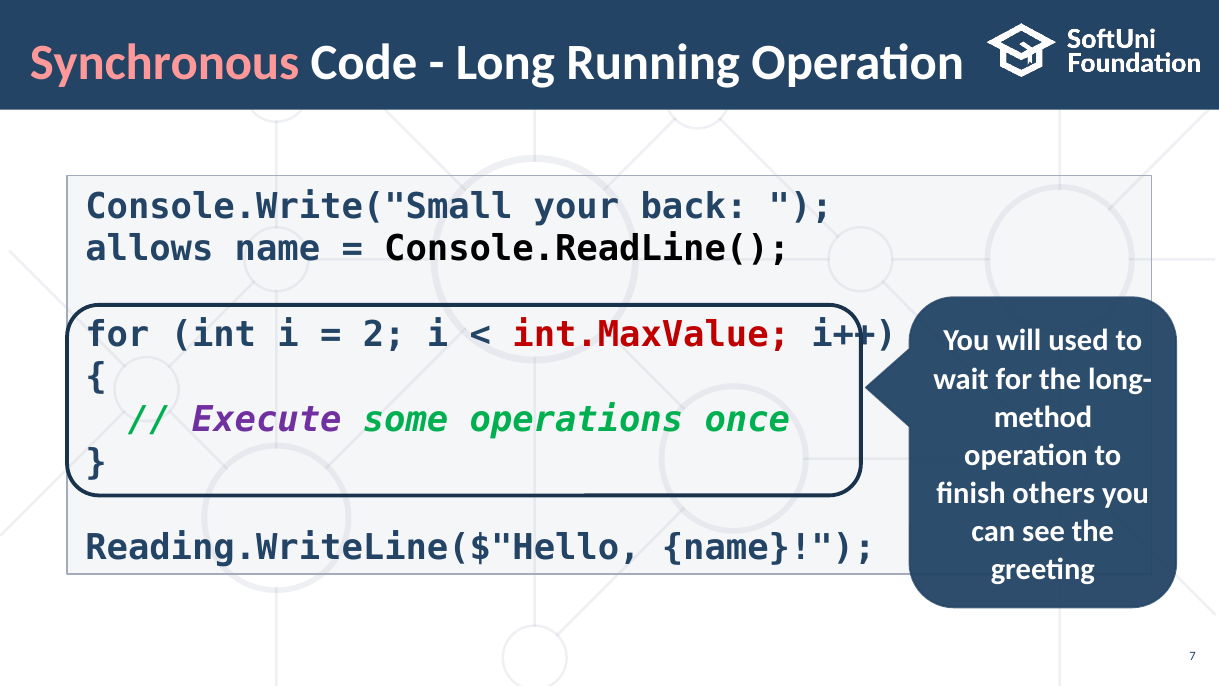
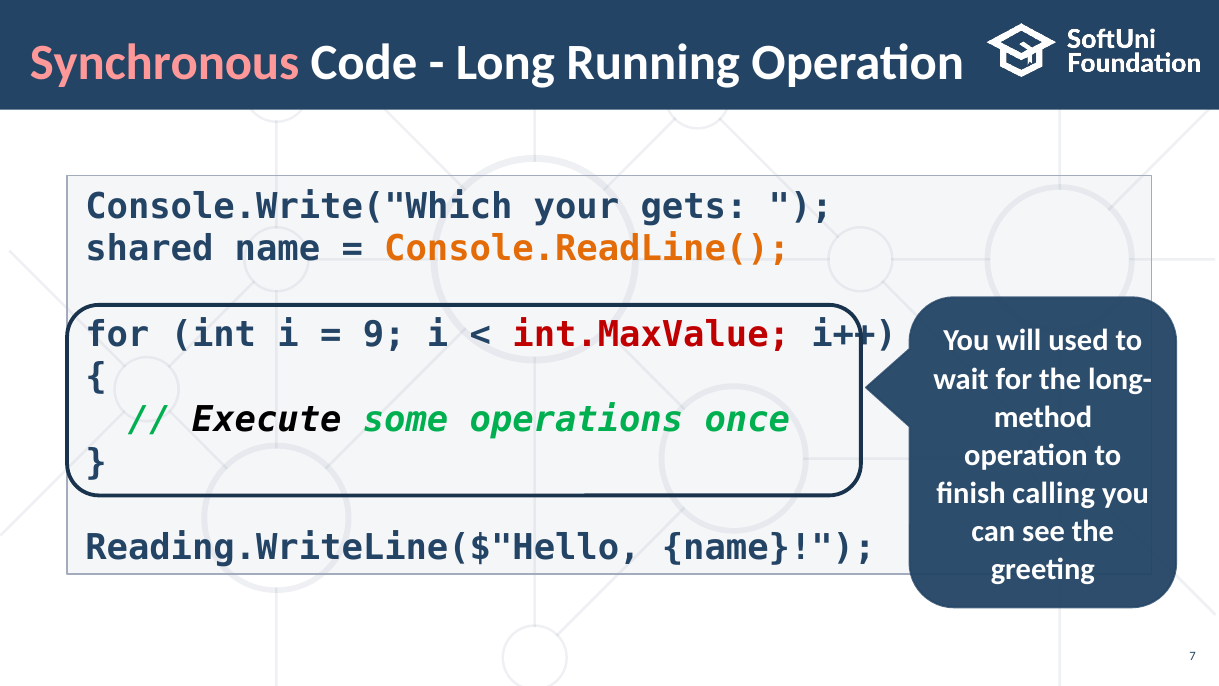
Console.Write("Small: Console.Write("Small -> Console.Write("Which (299, 206)
back: back -> gets (694, 206)
allows: allows -> shared (149, 249)
Console.ReadLine( colour: black -> orange (587, 249)
2: 2 -> 9 (384, 334)
Execute colour: purple -> black (267, 420)
others: others -> calling (1054, 493)
